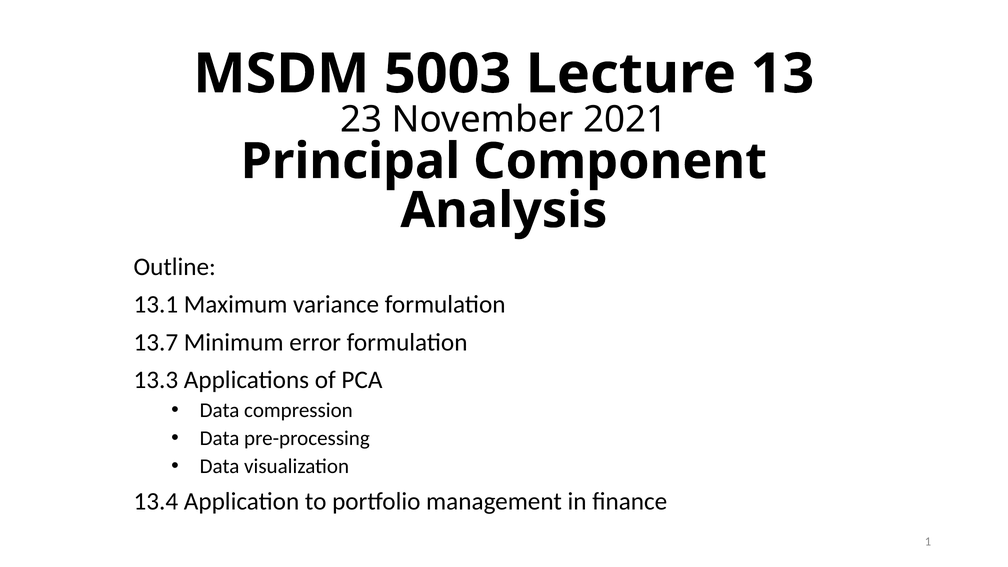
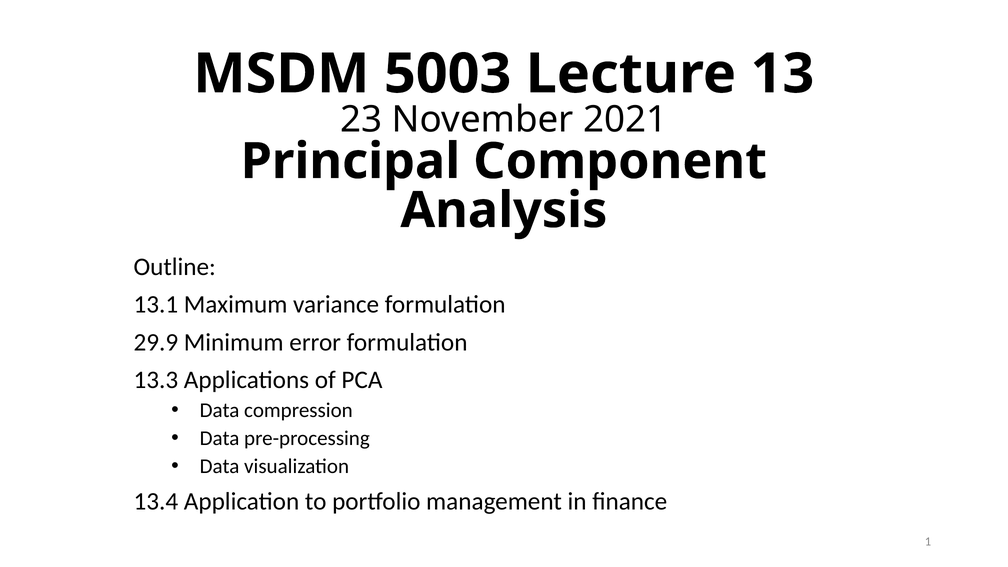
13.7: 13.7 -> 29.9 (156, 342)
